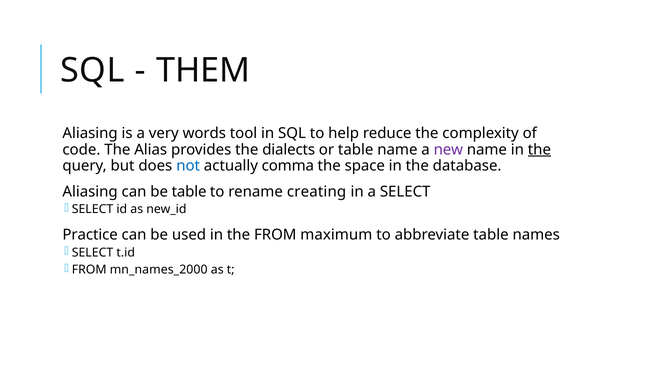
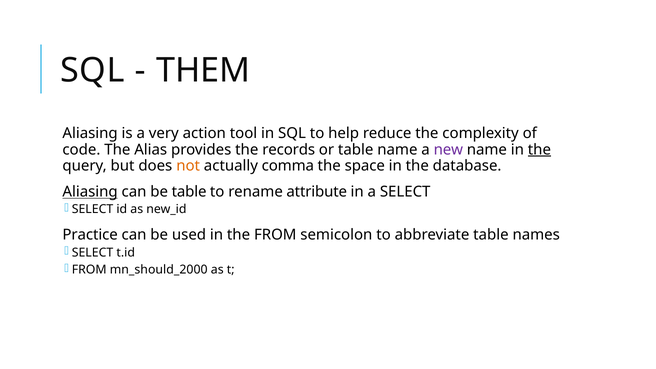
words: words -> action (204, 133)
dialects: dialects -> records (289, 150)
not colour: blue -> orange (188, 166)
Aliasing underline: none -> present (90, 192)
creating: creating -> attribute (317, 192)
maximum: maximum -> semicolon (336, 235)
mn_names_2000: mn_names_2000 -> mn_should_2000 (159, 270)
